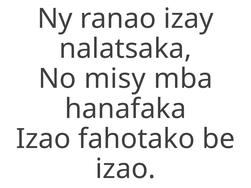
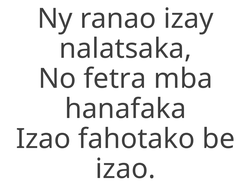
misy: misy -> fetra (115, 79)
